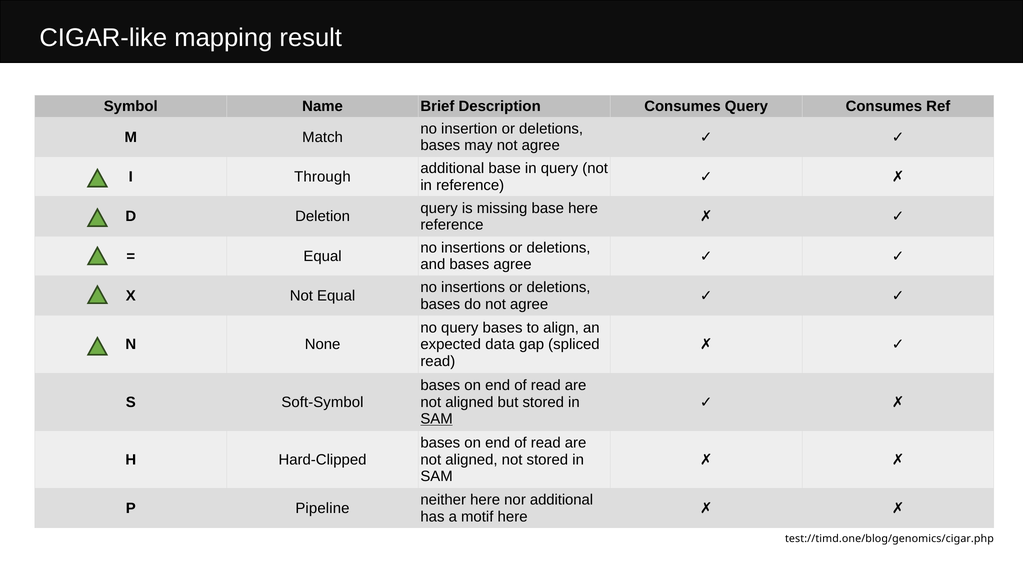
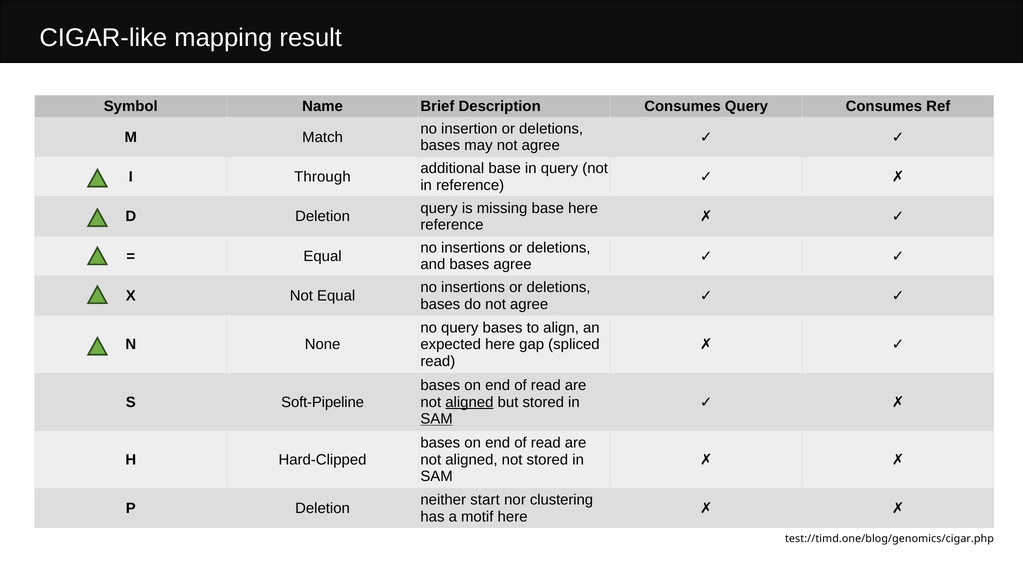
expected data: data -> here (500, 345)
Soft-Symbol: Soft-Symbol -> Soft-Pipeline (323, 402)
aligned underline: none -> present (469, 402)
neither here: here -> start (485, 500)
nor additional: additional -> clustering (562, 500)
P Pipeline: Pipeline -> Deletion (323, 509)
